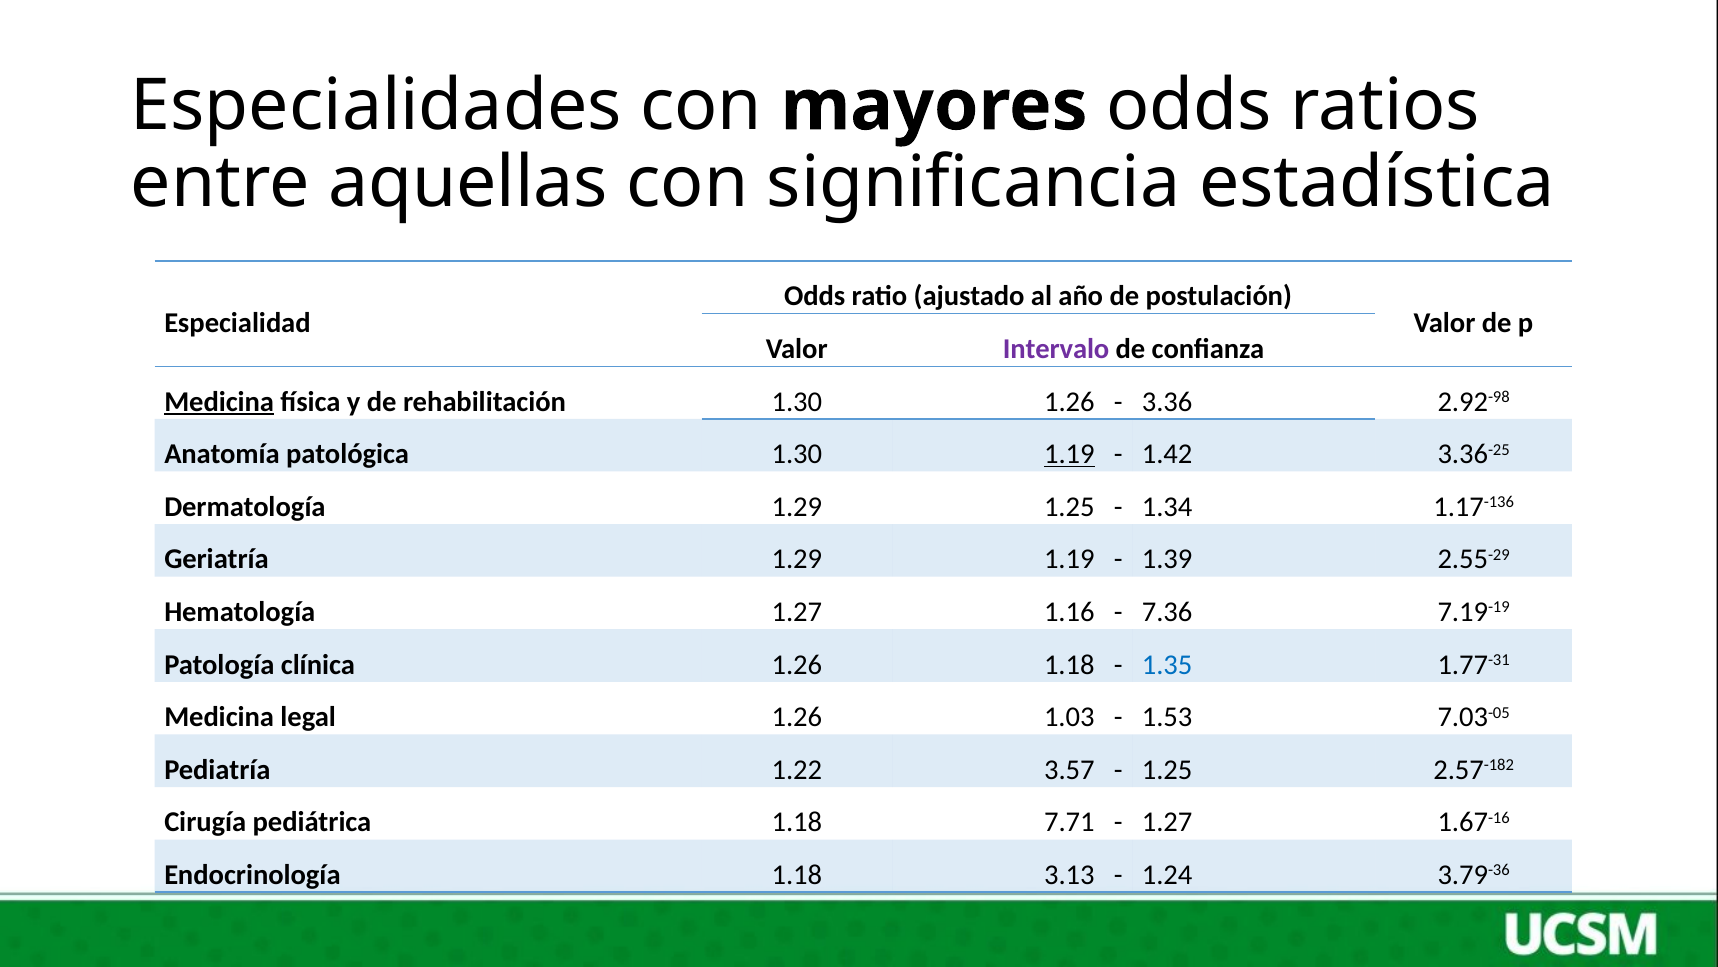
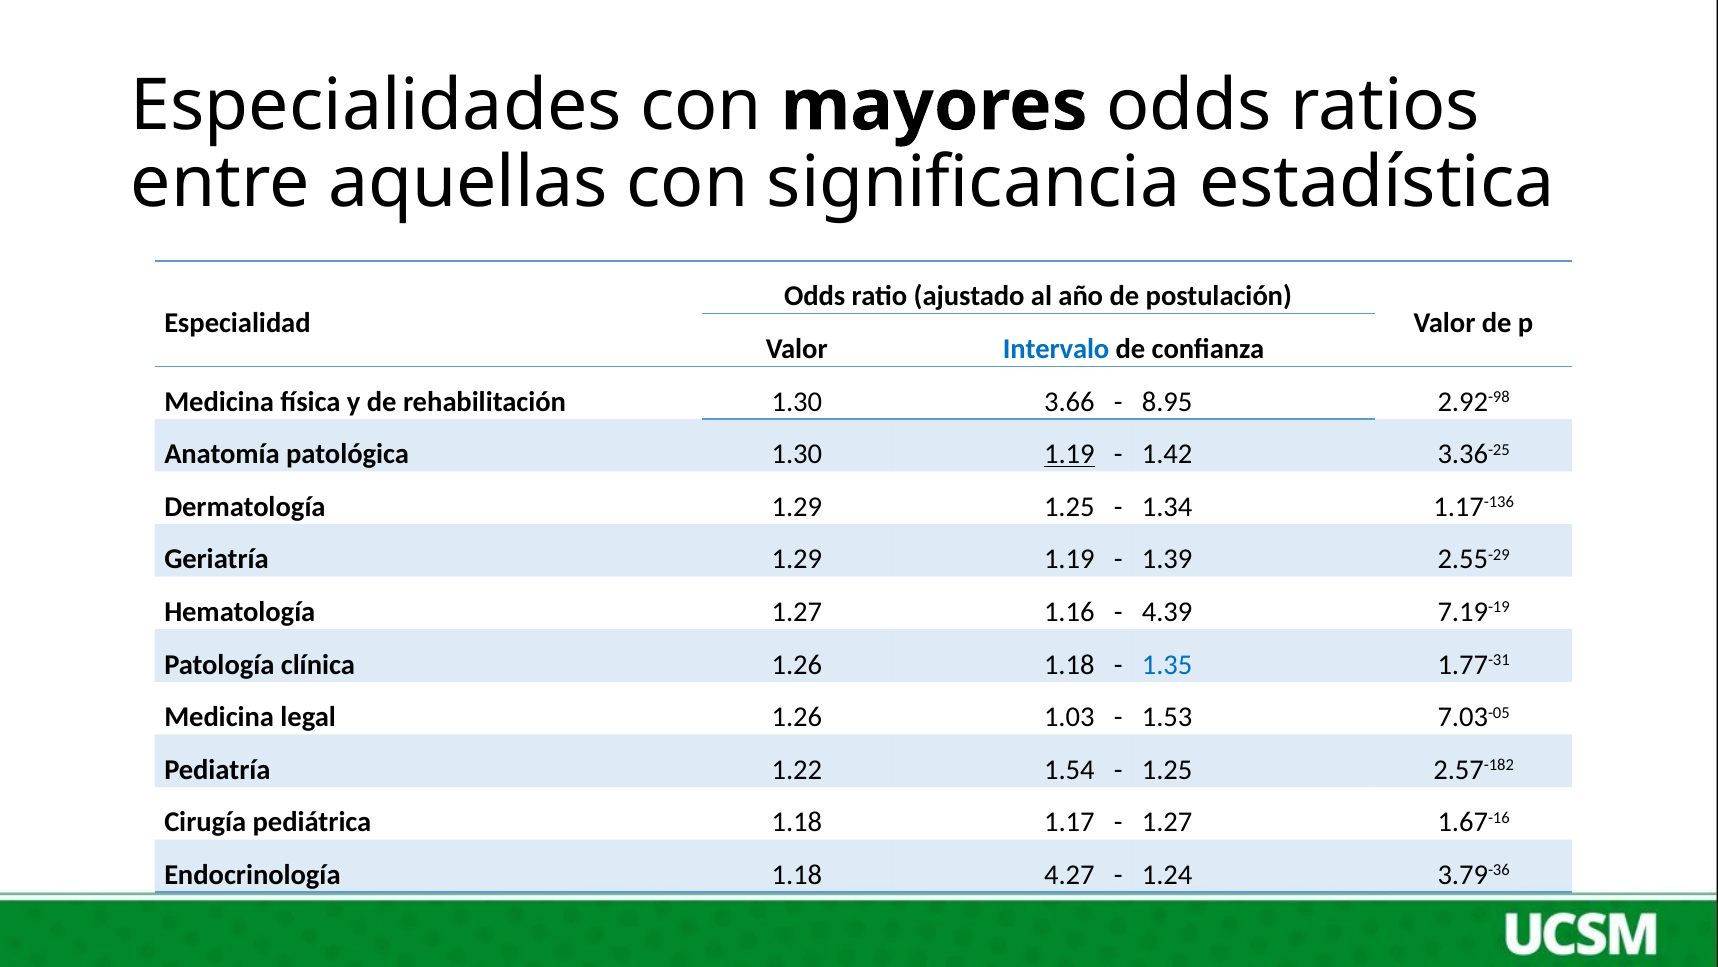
Intervalo colour: purple -> blue (1056, 349)
Medicina underline: present -> none (219, 401)
1.30 1.26: 1.26 -> 3.66 (1069, 401)
3.36: 3.36 -> 8.95 (1167, 401)
7.36: 7.36 -> 4.39 (1167, 612)
3.57: 3.57 -> 1.54 (1069, 769)
7.71: 7.71 -> 1.17 (1069, 822)
3.13: 3.13 -> 4.27 (1069, 874)
